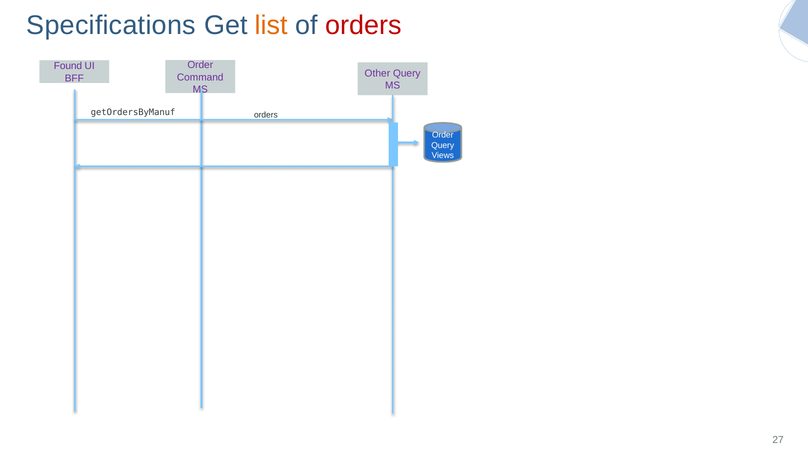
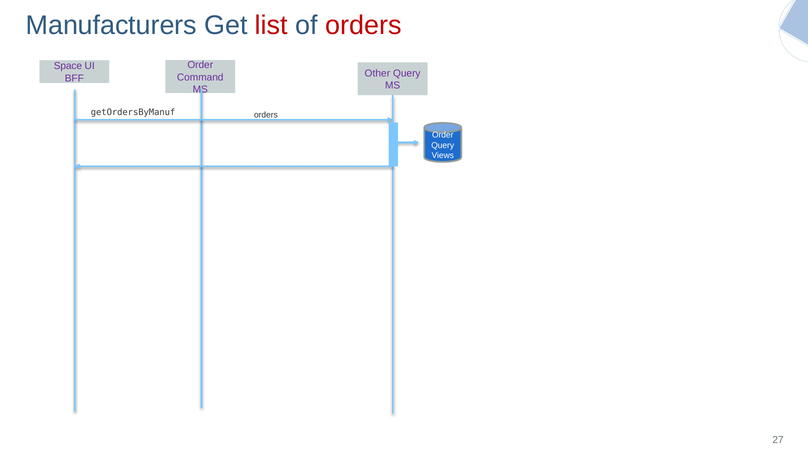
Specifications: Specifications -> Manufacturers (111, 25)
list colour: orange -> red (271, 25)
Found: Found -> Space (68, 66)
